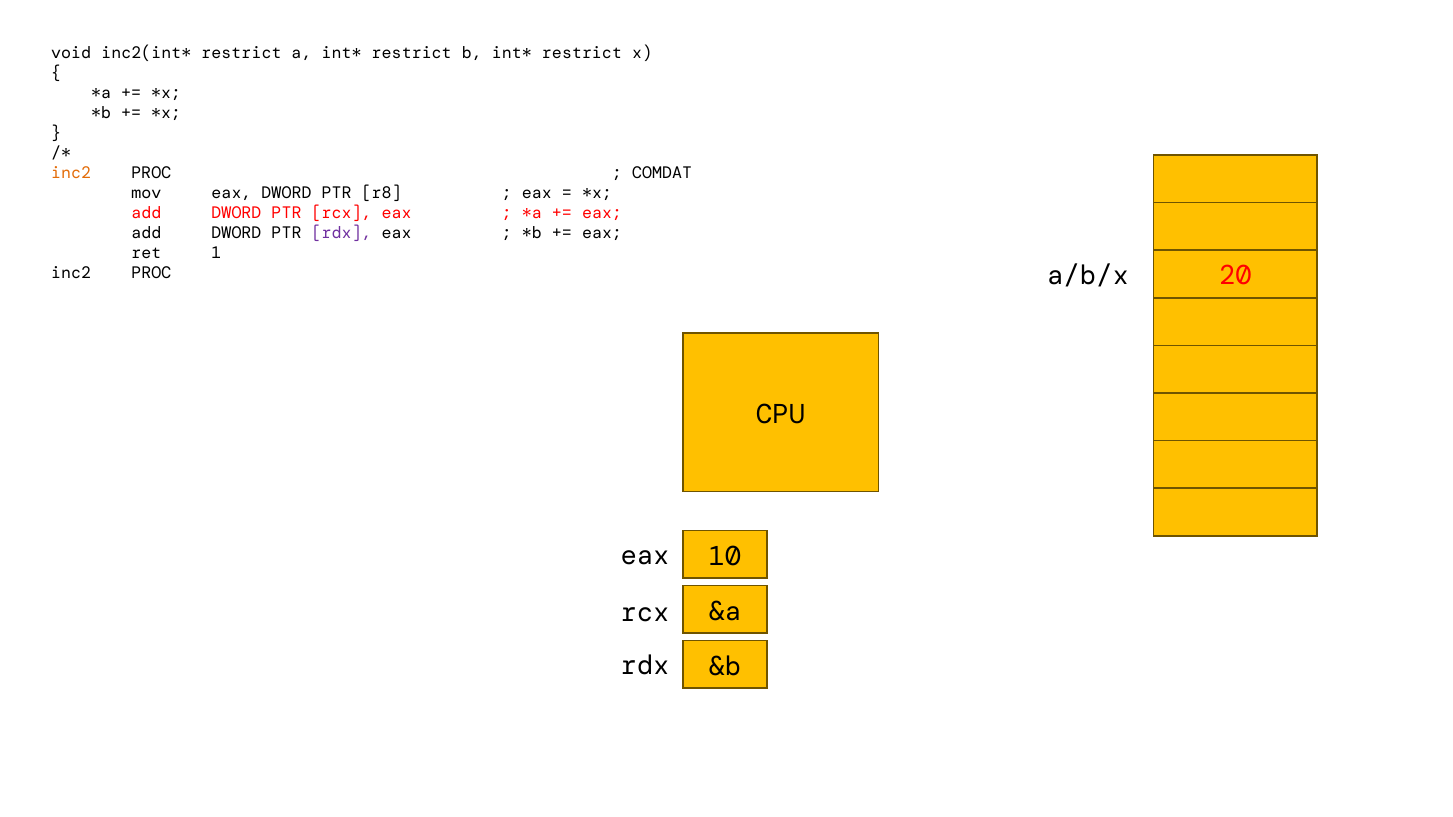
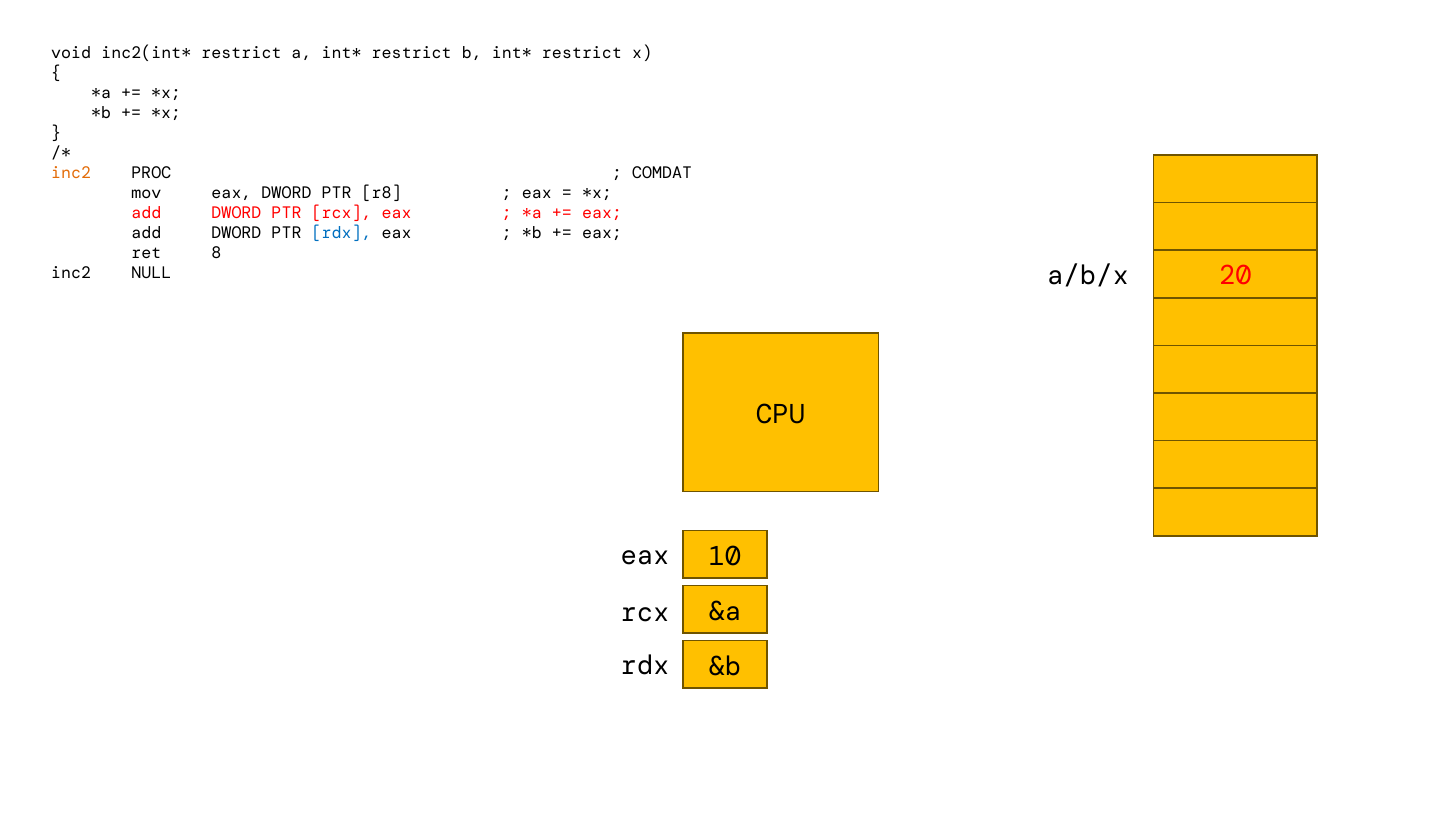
rdx colour: purple -> blue (342, 233)
1: 1 -> 8 (216, 253)
PROC: PROC -> NULL (151, 273)
